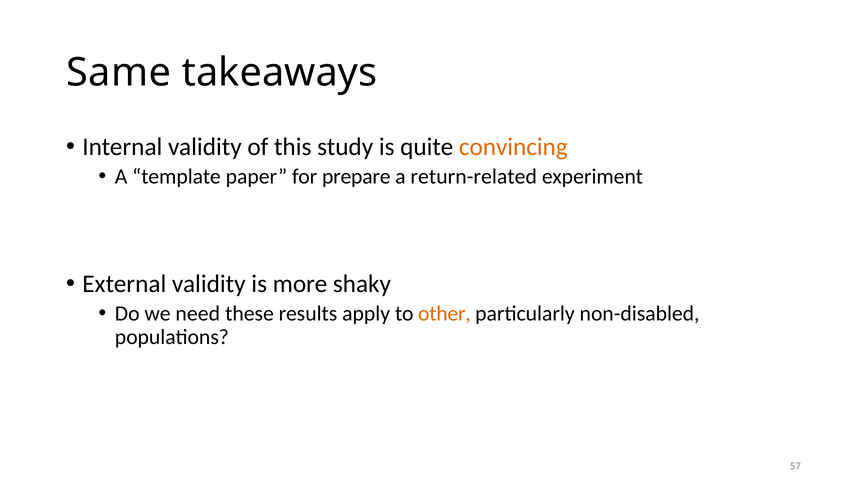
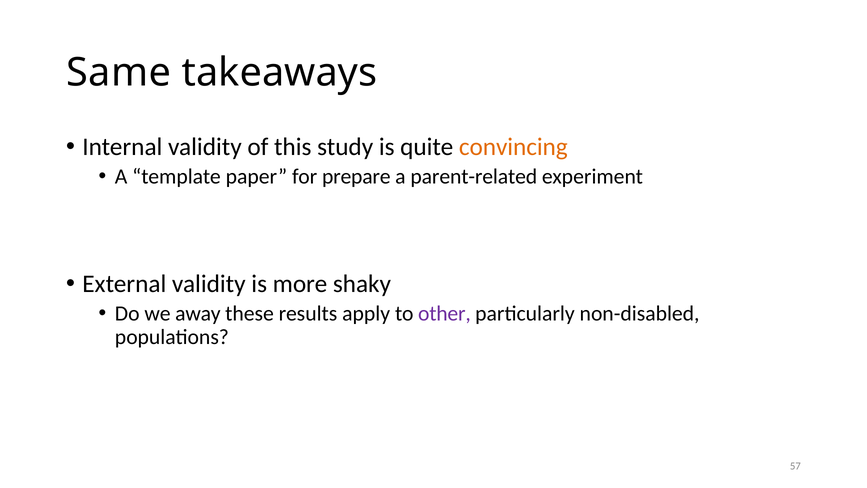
return-related: return-related -> parent-related (474, 176)
need: need -> away (198, 313)
other colour: orange -> purple (444, 313)
